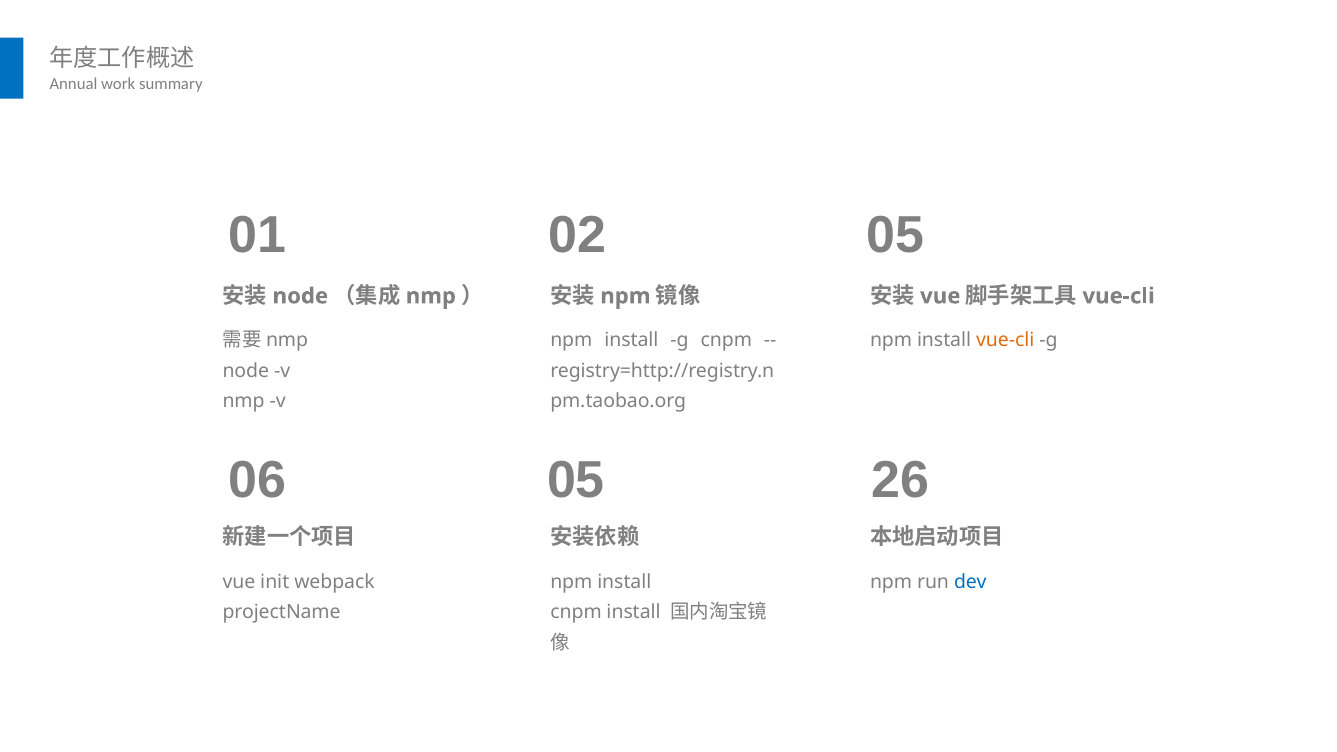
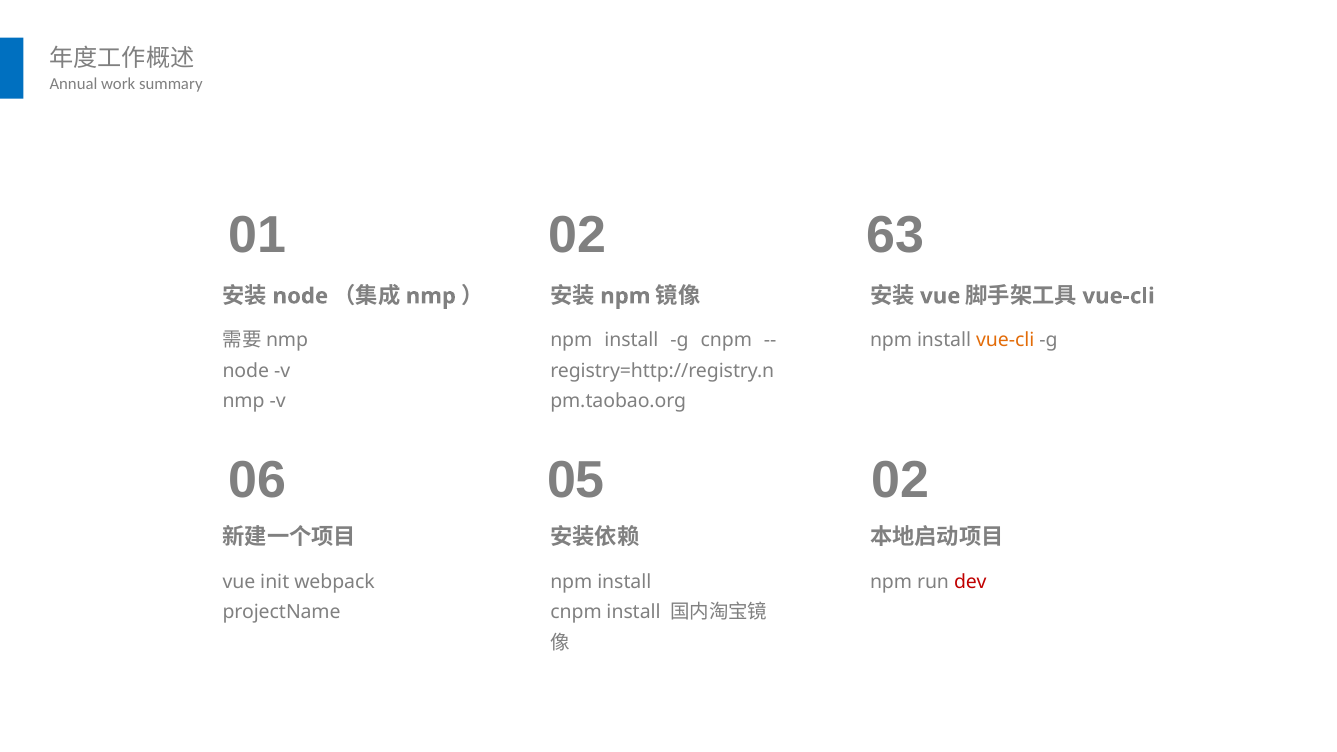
02 05: 05 -> 63 (895, 235)
05 26: 26 -> 02 (900, 480)
dev colour: blue -> red (970, 582)
